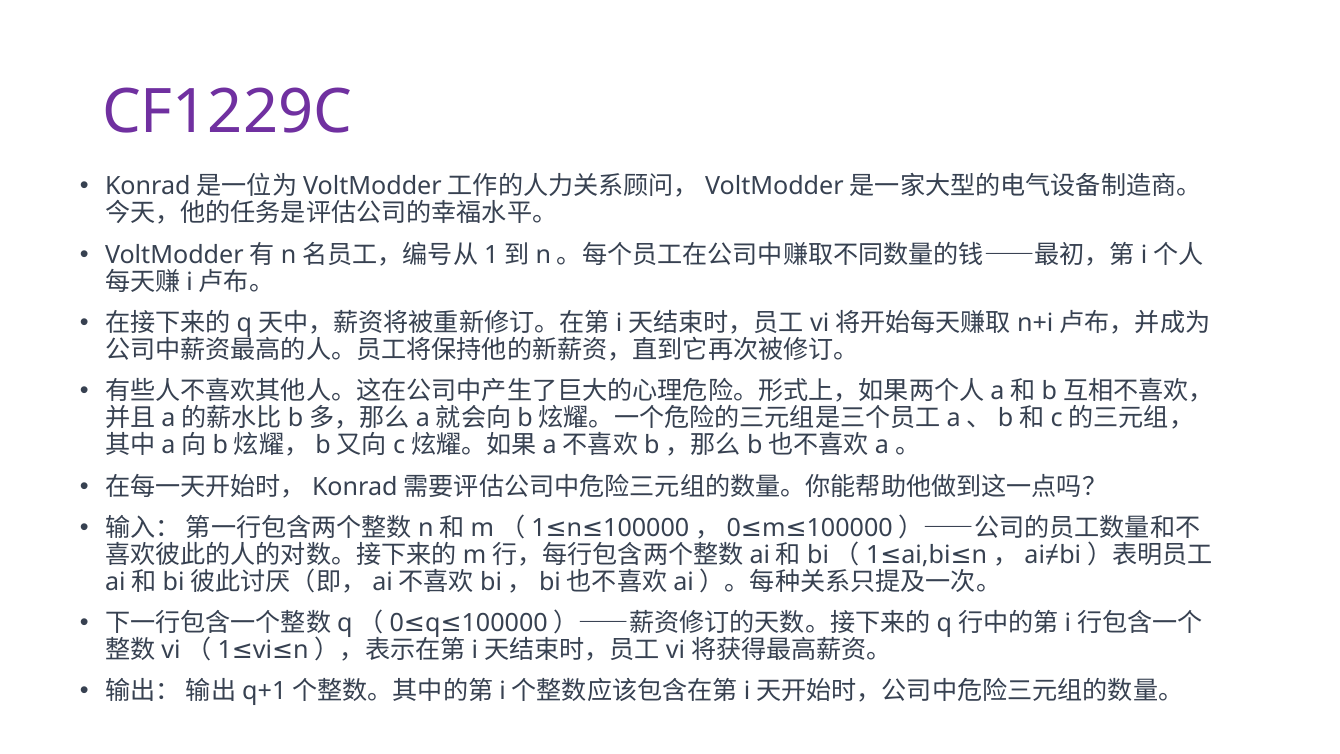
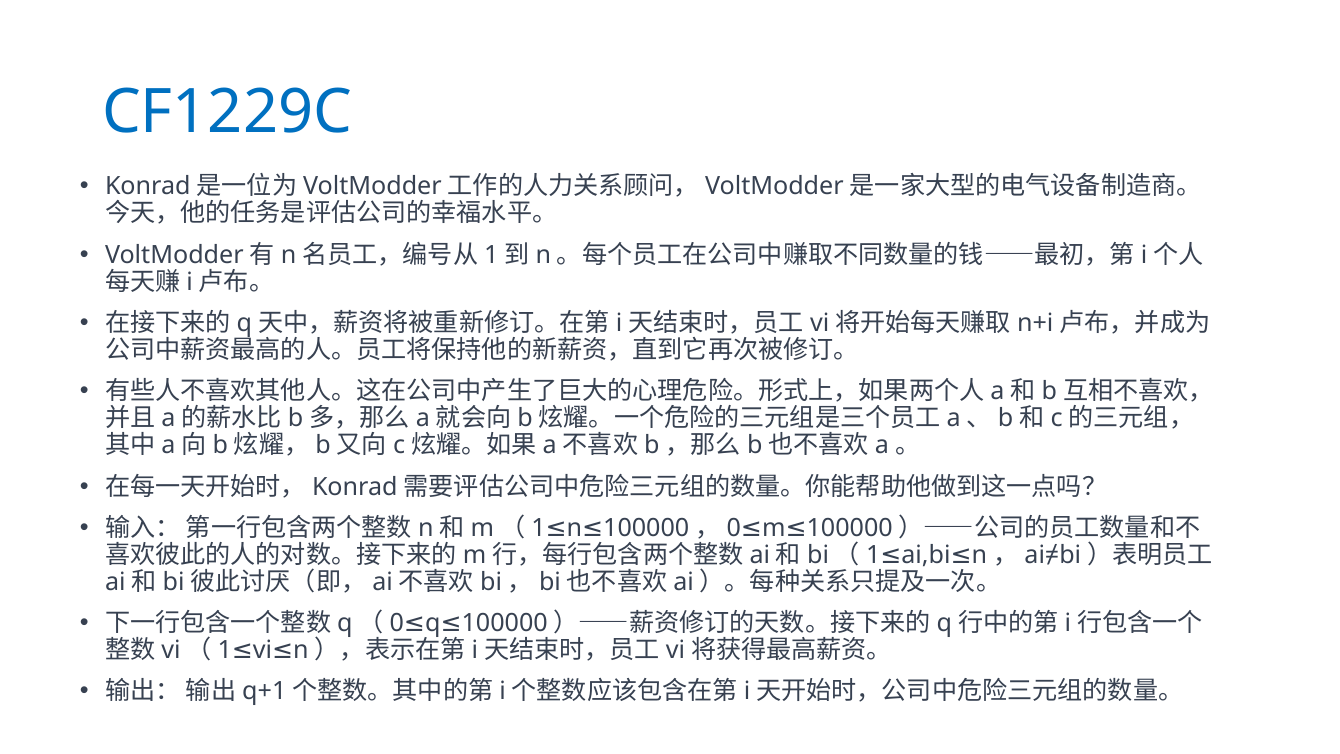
CF1229C colour: purple -> blue (227, 113)
